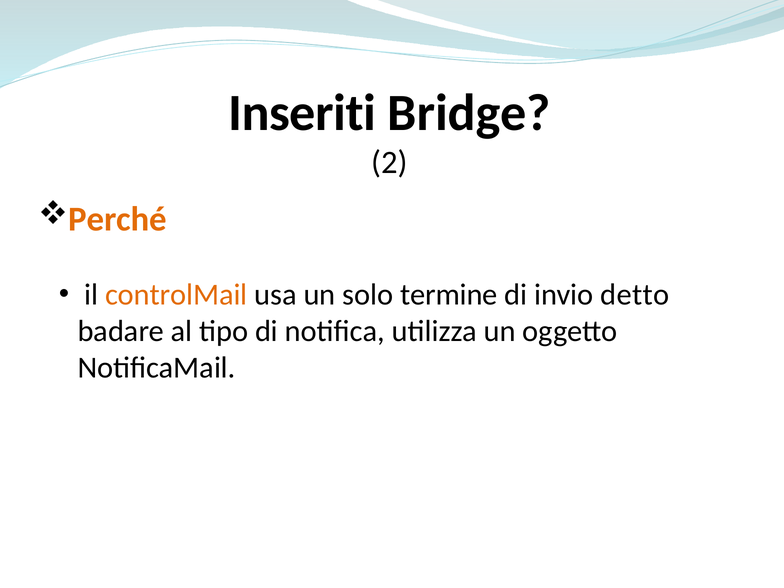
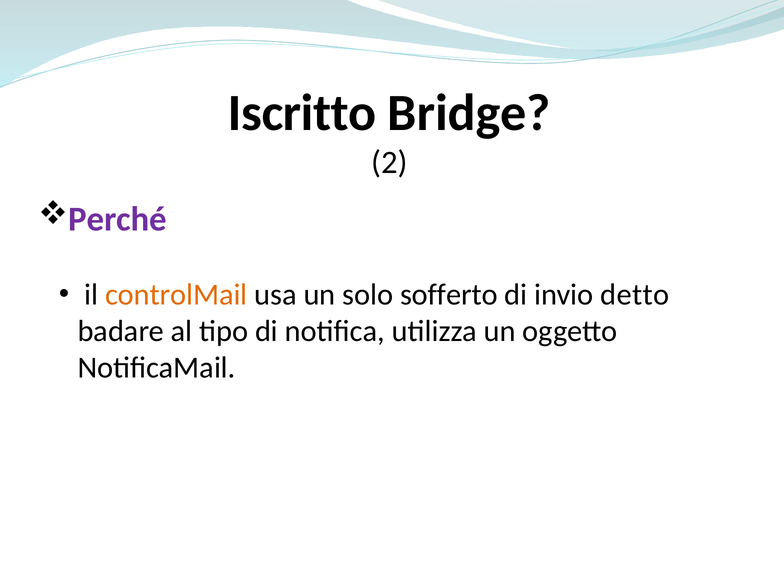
Inseriti: Inseriti -> Iscritto (302, 113)
Perché colour: orange -> purple (118, 219)
termine: termine -> sofferto (449, 295)
